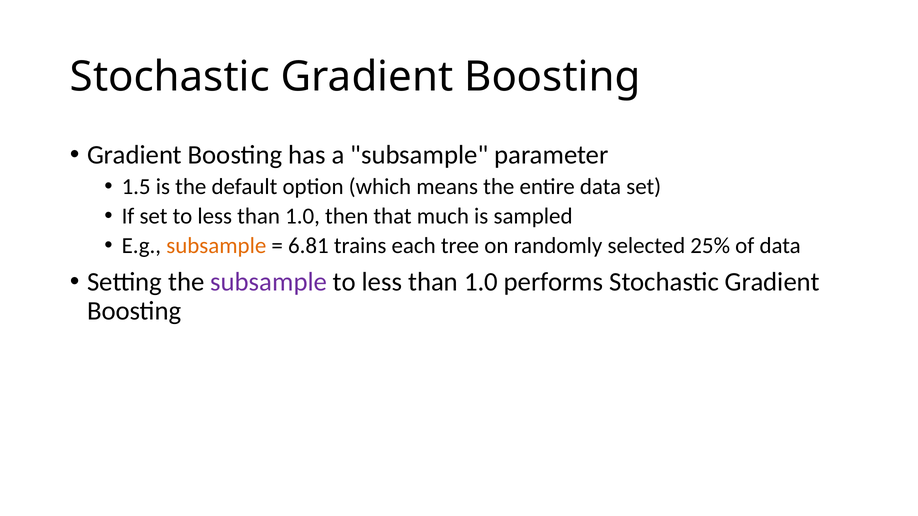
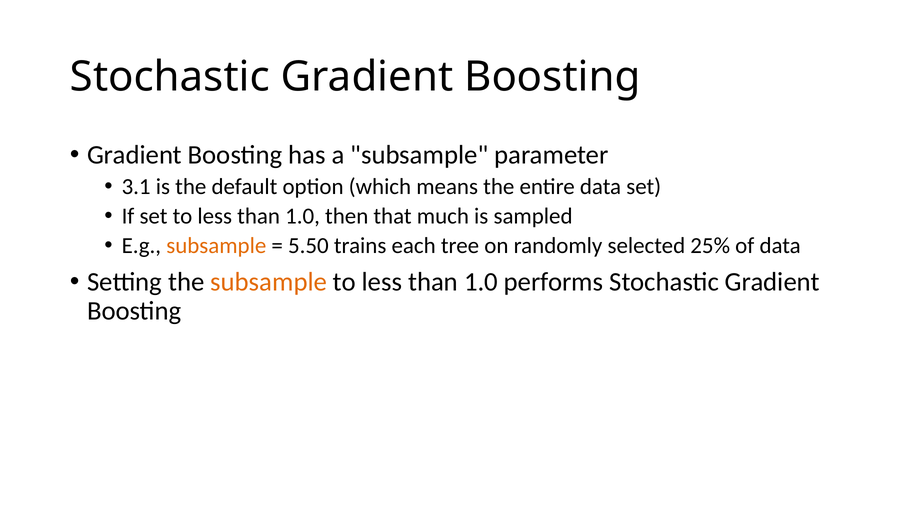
1.5: 1.5 -> 3.1 (136, 187)
6.81: 6.81 -> 5.50 (308, 246)
subsample colour: purple -> orange (269, 282)
